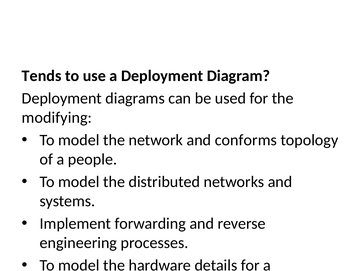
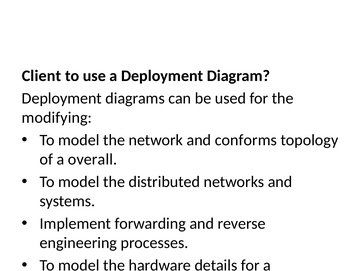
Tends: Tends -> Client (41, 76)
people: people -> overall (93, 159)
